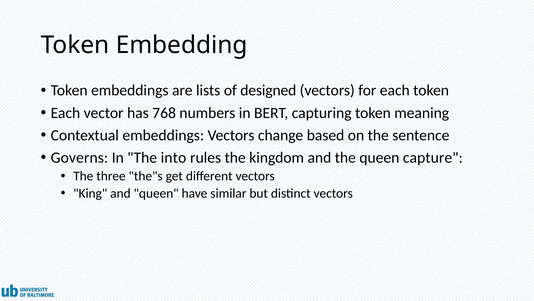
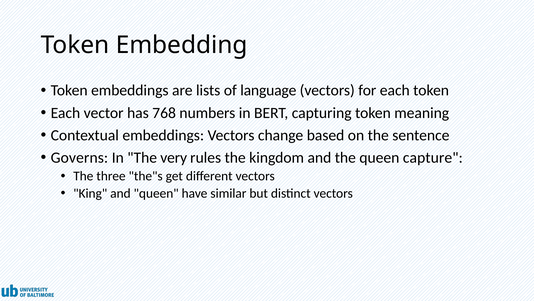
designed: designed -> language (268, 90)
into: into -> very (174, 157)
